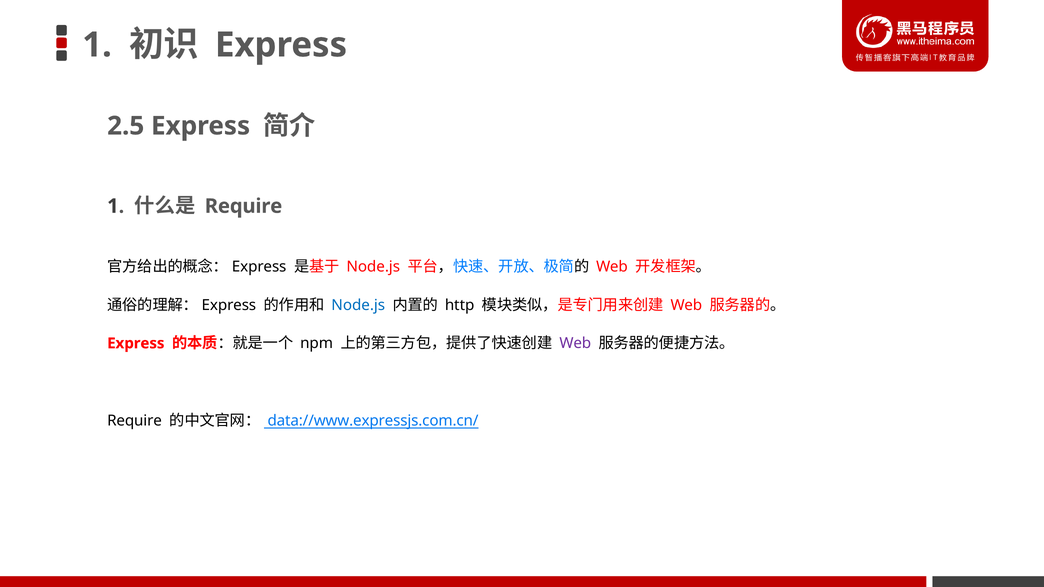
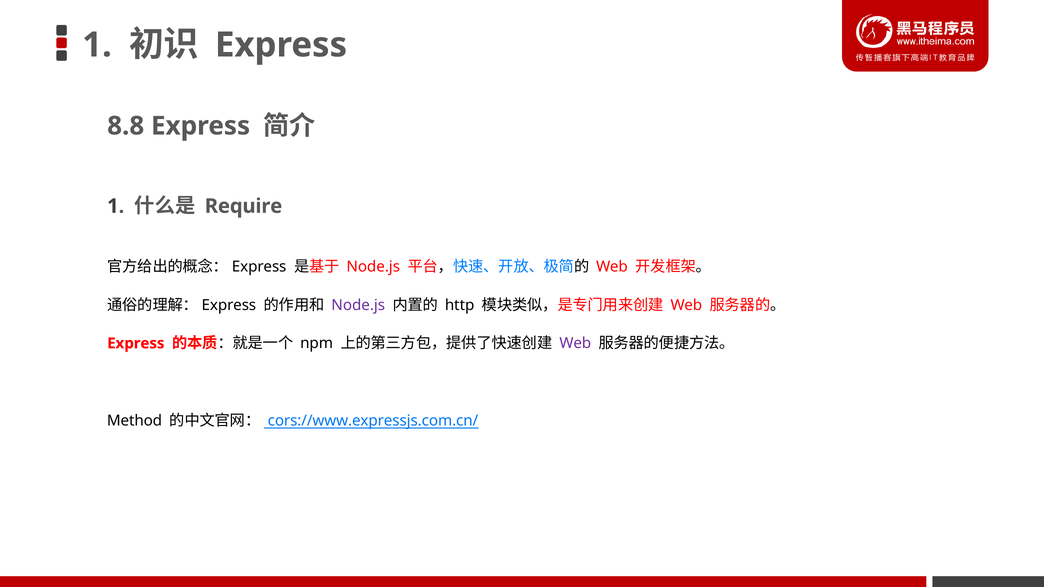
2.5: 2.5 -> 8.8 (126, 126)
Node.js colour: blue -> purple (358, 305)
Require: Require -> Method (135, 421)
data://www.expressjs.com.cn/: data://www.expressjs.com.cn/ -> cors://www.expressjs.com.cn/ (373, 421)
